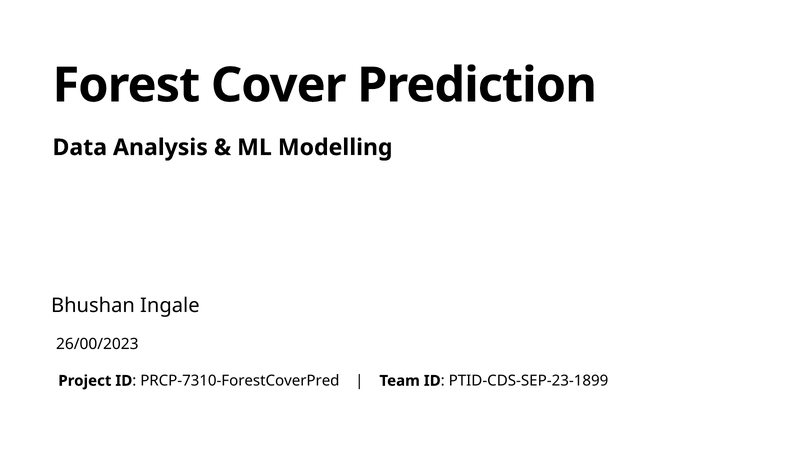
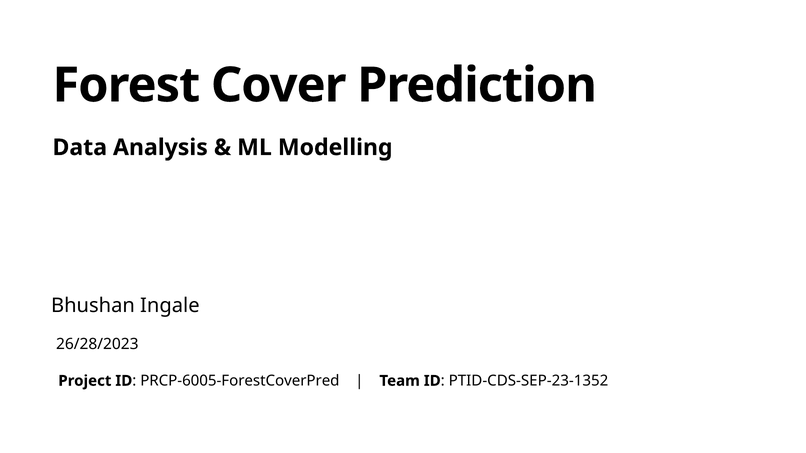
26/00/2023: 26/00/2023 -> 26/28/2023 (97, 344)
PRCP-7310-ForestCoverPred: PRCP-7310-ForestCoverPred -> PRCP-6005-ForestCoverPred (240, 381)
PTID-CDS-SEP-23-1899: PTID-CDS-SEP-23-1899 -> PTID-CDS-SEP-23-1352 (529, 381)
